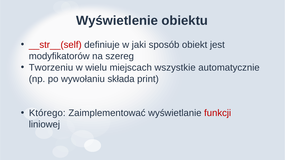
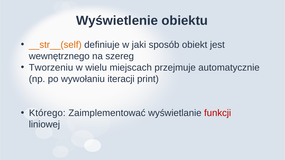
__str__(self colour: red -> orange (55, 45)
modyfikatorów: modyfikatorów -> wewnętrznego (59, 56)
wszystkie: wszystkie -> przejmuje (175, 68)
składa: składa -> iteracji (121, 79)
